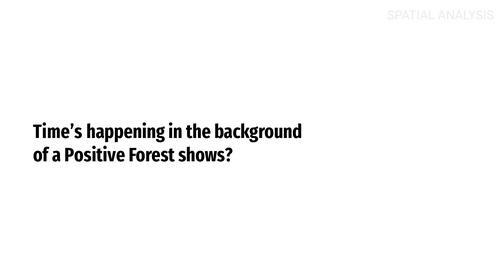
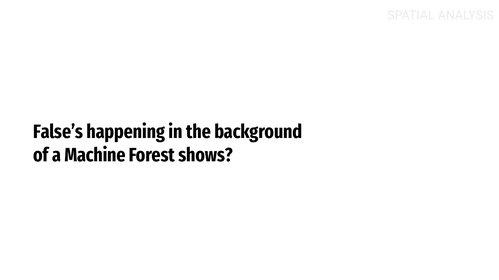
Time’s: Time’s -> False’s (58, 132)
Positive: Positive -> Machine (95, 156)
